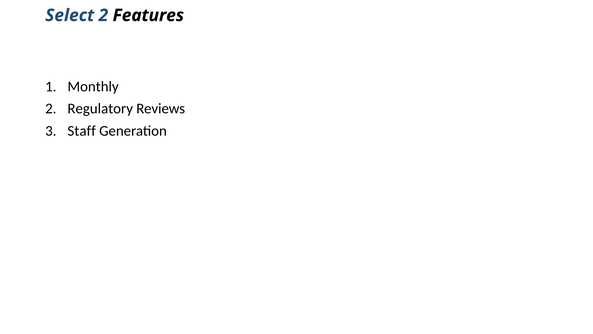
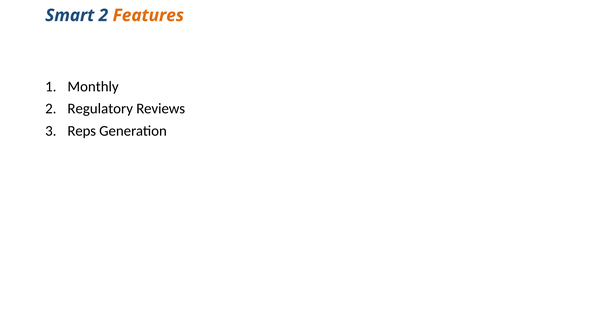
Select: Select -> Smart (70, 15)
Features colour: black -> orange (148, 15)
Staff: Staff -> Reps (82, 131)
